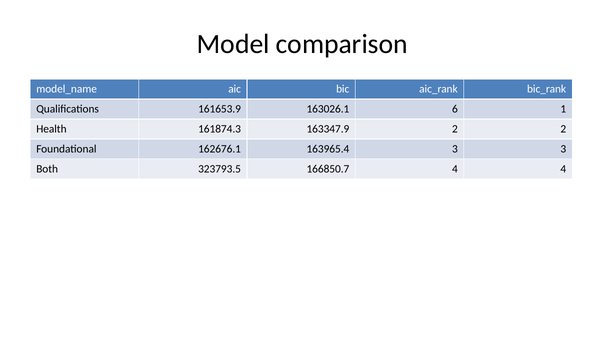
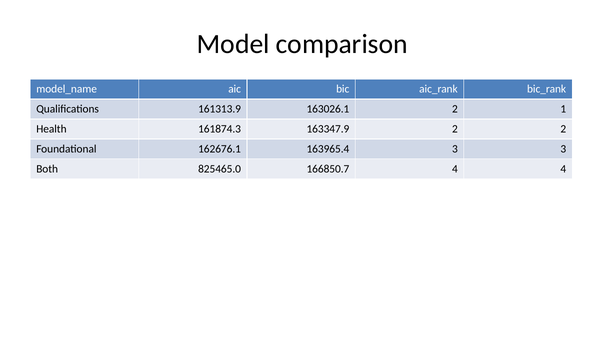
161653.9: 161653.9 -> 161313.9 (220, 109)
163026.1 6: 6 -> 2 (455, 109)
323793.5: 323793.5 -> 825465.0 (220, 169)
